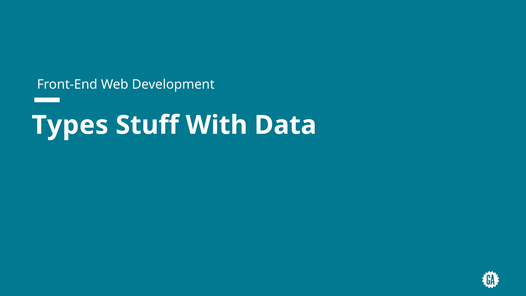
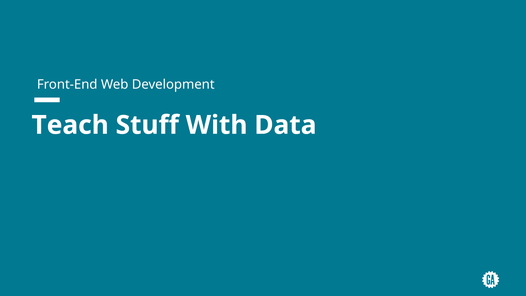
Types: Types -> Teach (70, 125)
